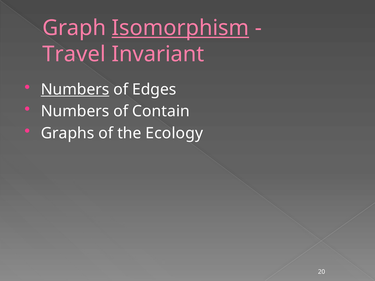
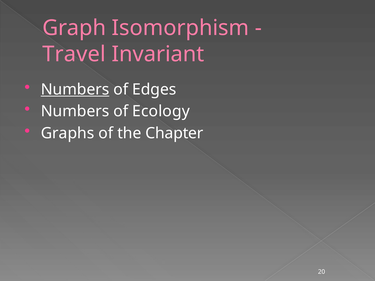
Isomorphism underline: present -> none (180, 28)
Contain: Contain -> Ecology (161, 111)
Ecology: Ecology -> Chapter (174, 133)
